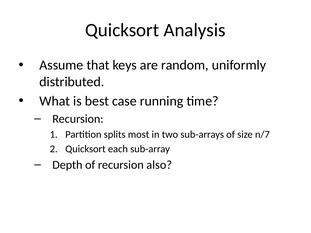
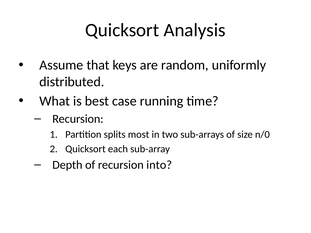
n/7: n/7 -> n/0 (262, 134)
also: also -> into (159, 165)
